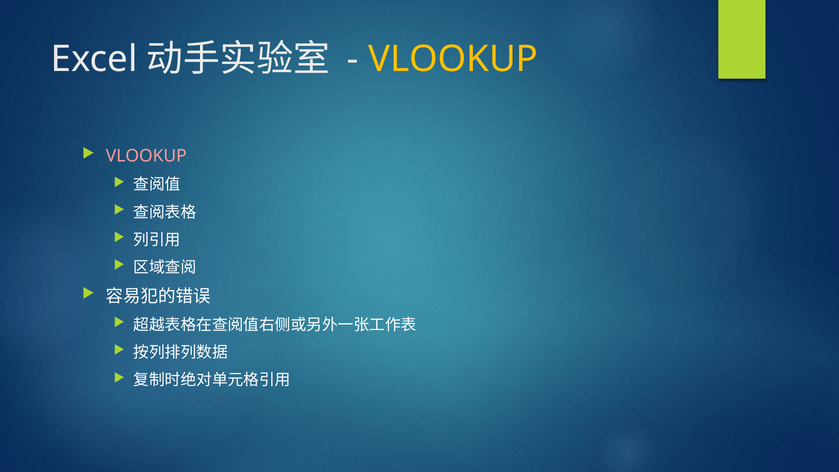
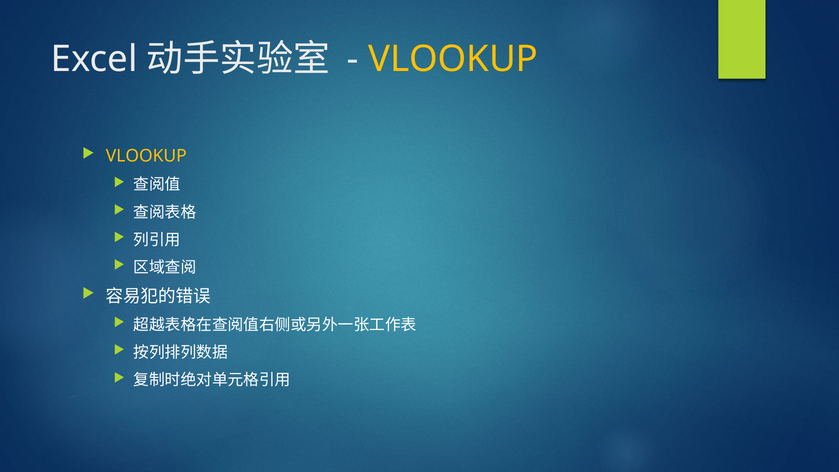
VLOOKUP colour: pink -> yellow (146, 156)
